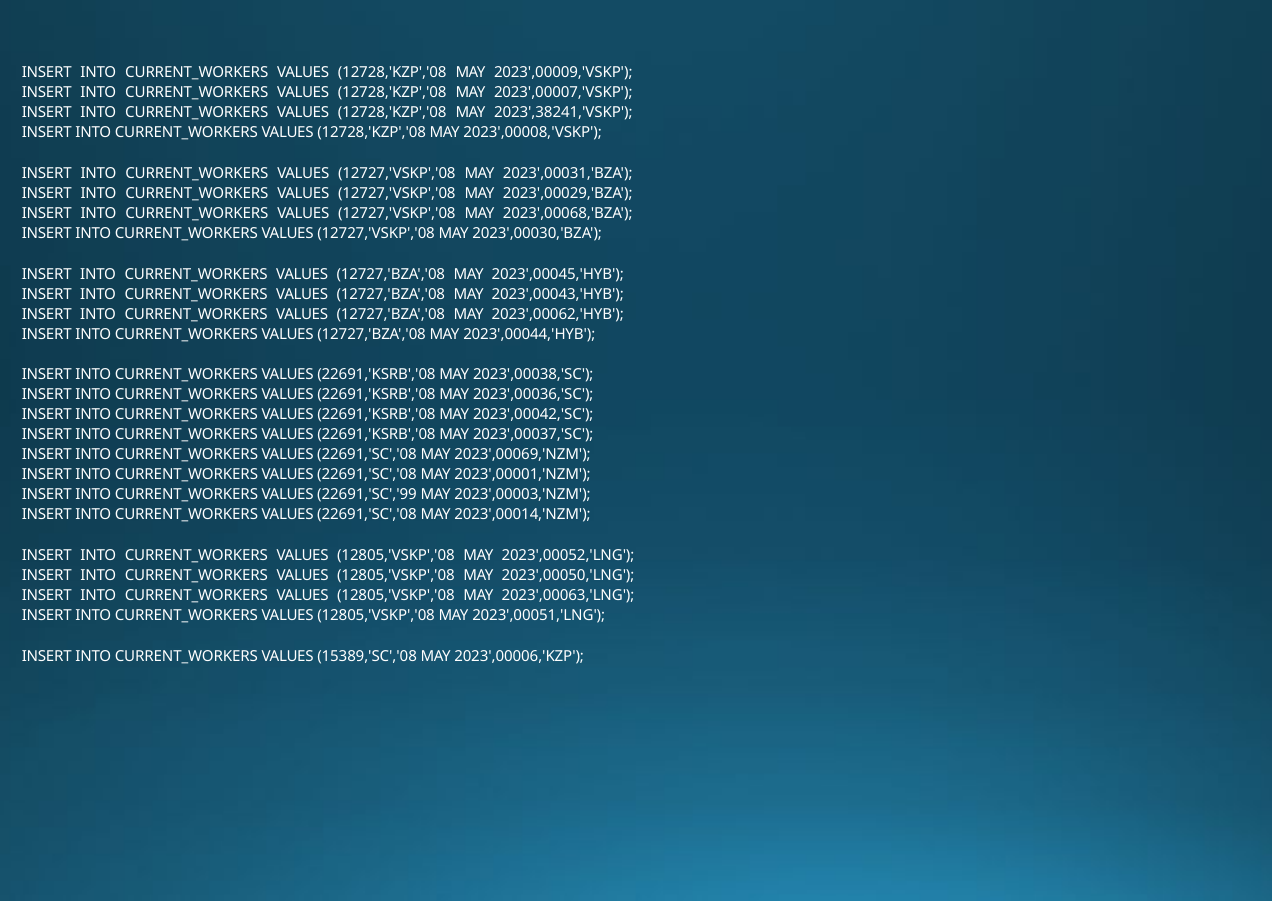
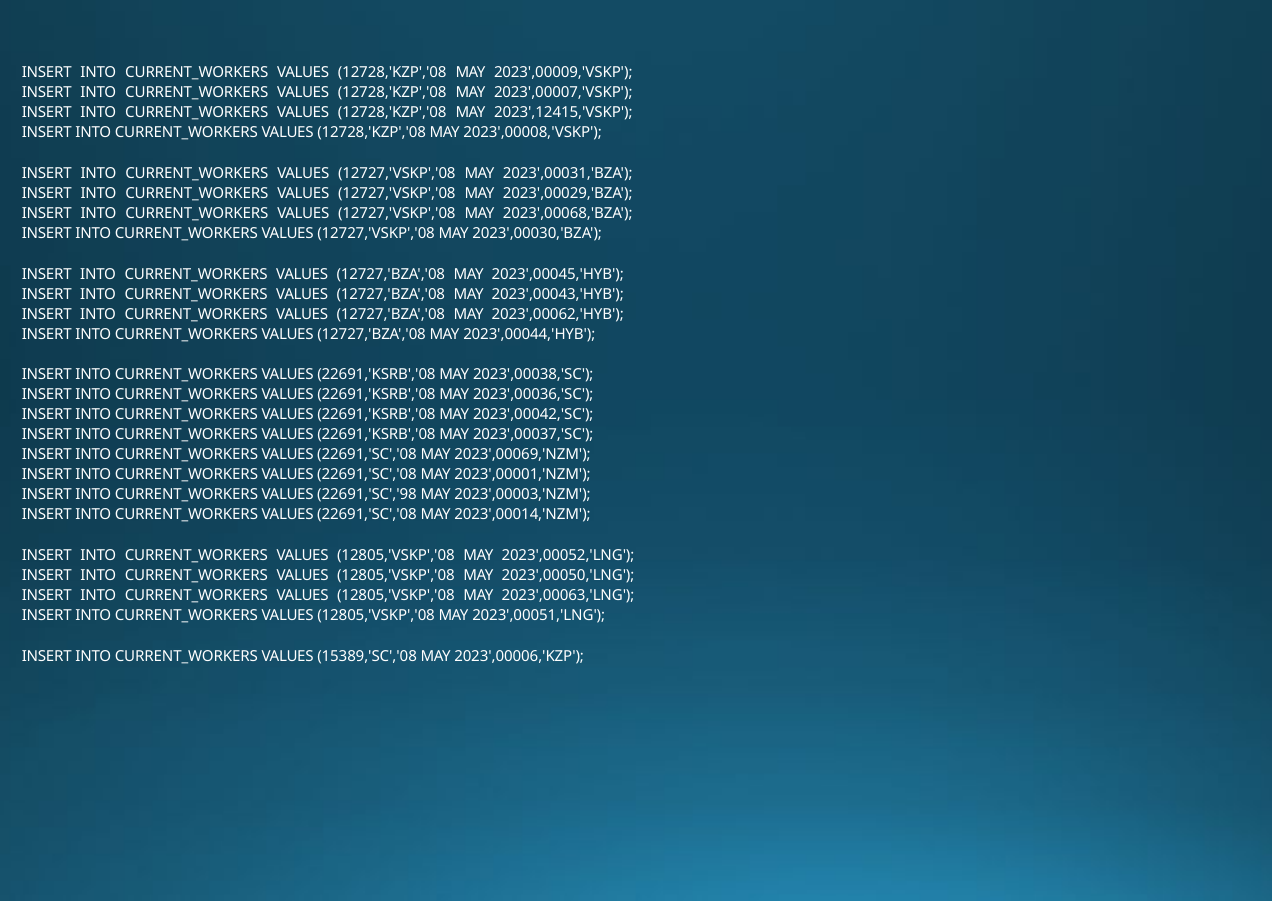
2023',38241,'VSKP: 2023',38241,'VSKP -> 2023',12415,'VSKP (563, 113)
22691,'SC','99: 22691,'SC','99 -> 22691,'SC','98 (367, 494)
